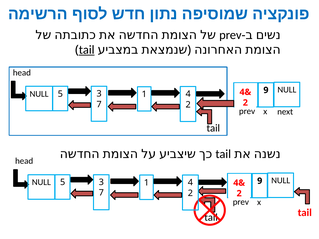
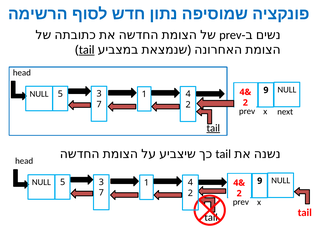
tail underline: none -> present (213, 128)
